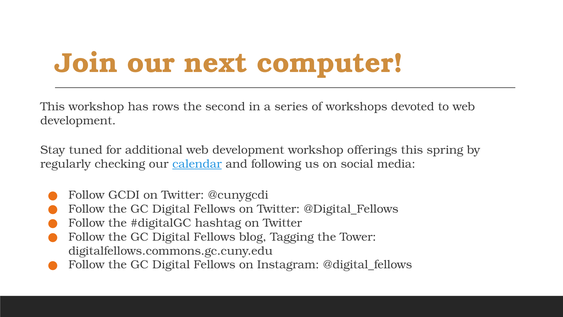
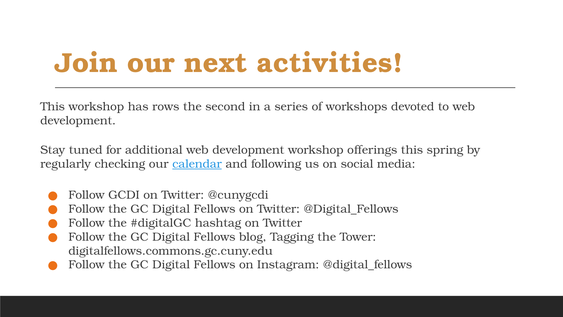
computer: computer -> activities (330, 63)
